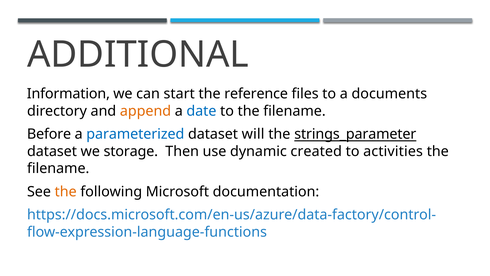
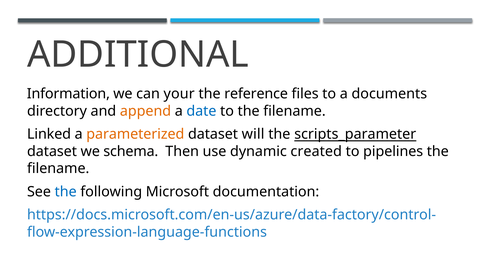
start: start -> your (179, 94)
Before: Before -> Linked (49, 134)
parameterized colour: blue -> orange (135, 134)
strings_parameter: strings_parameter -> scripts_parameter (355, 134)
storage: storage -> schema (131, 151)
activities: activities -> pipelines (393, 151)
the colour: orange -> blue (66, 191)
